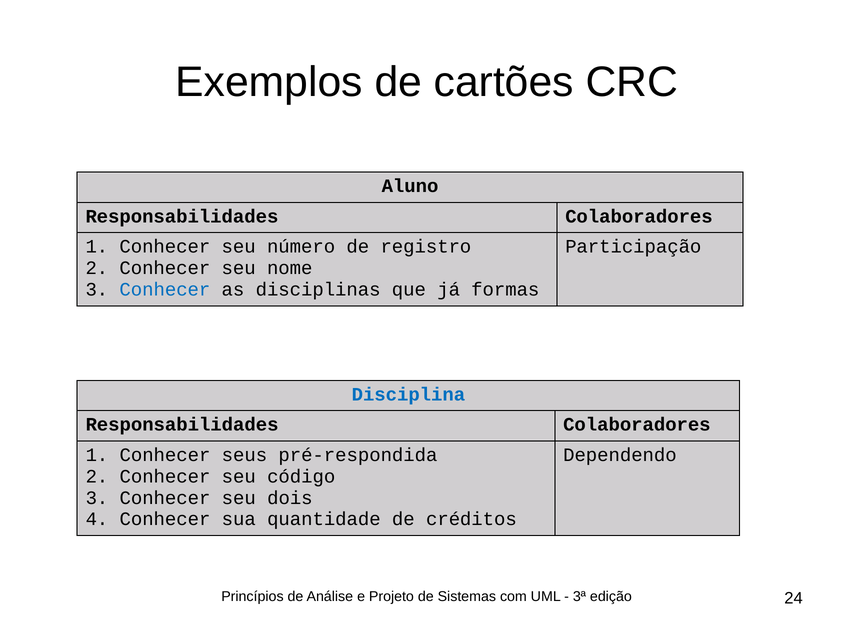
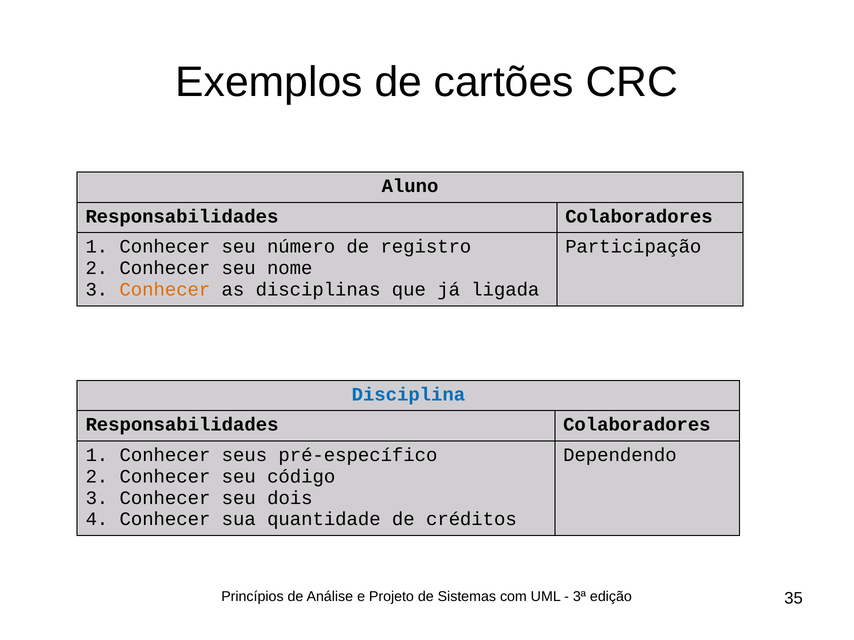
Conhecer colour: blue -> orange (165, 290)
formas: formas -> ligada (505, 290)
pré-respondida: pré-respondida -> pré-específico (358, 455)
24: 24 -> 35 (794, 599)
